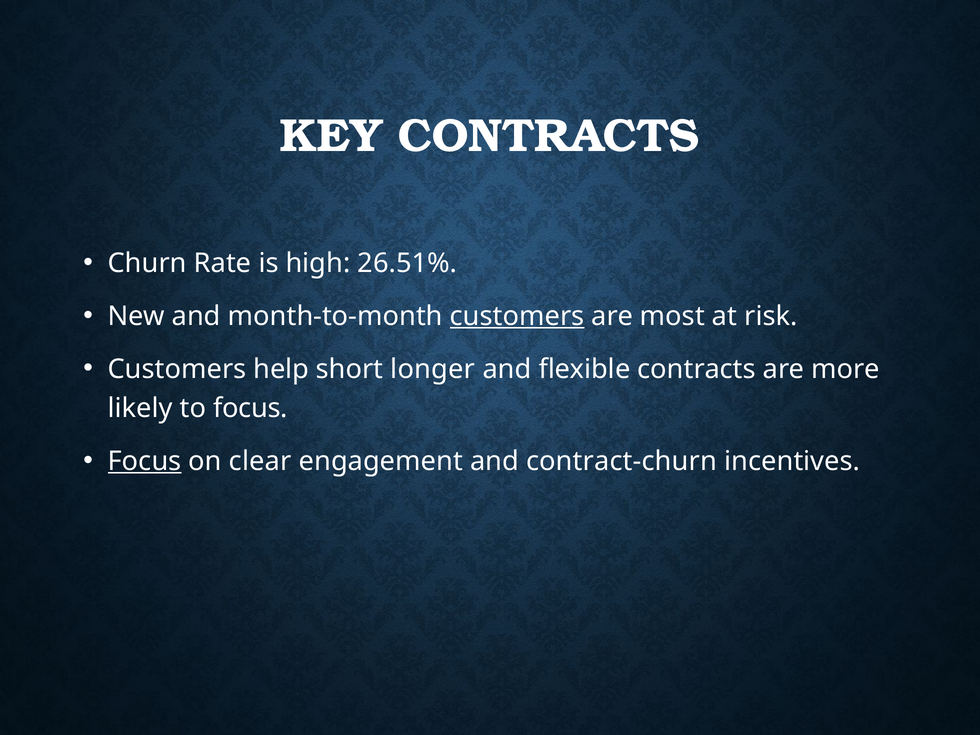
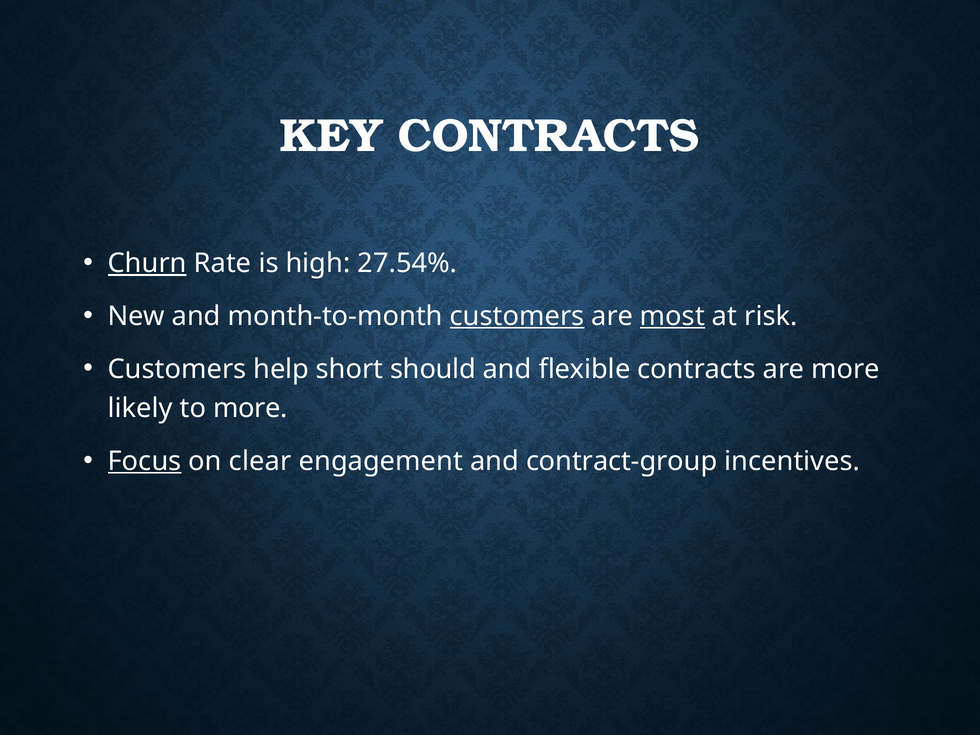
Churn underline: none -> present (147, 263)
26.51%: 26.51% -> 27.54% (407, 263)
most underline: none -> present (672, 316)
longer: longer -> should (433, 369)
to focus: focus -> more (250, 408)
contract-churn: contract-churn -> contract-group (622, 461)
